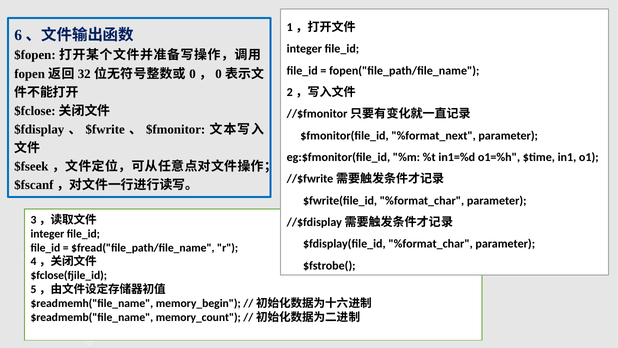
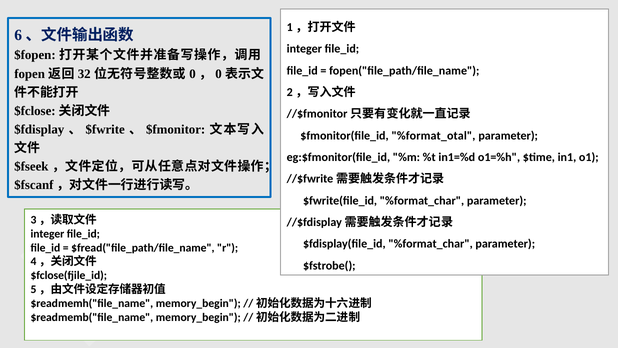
%format_next: %format_next -> %format_otal (433, 135)
$readmemb("file_name memory_count: memory_count -> memory_begin (198, 317)
